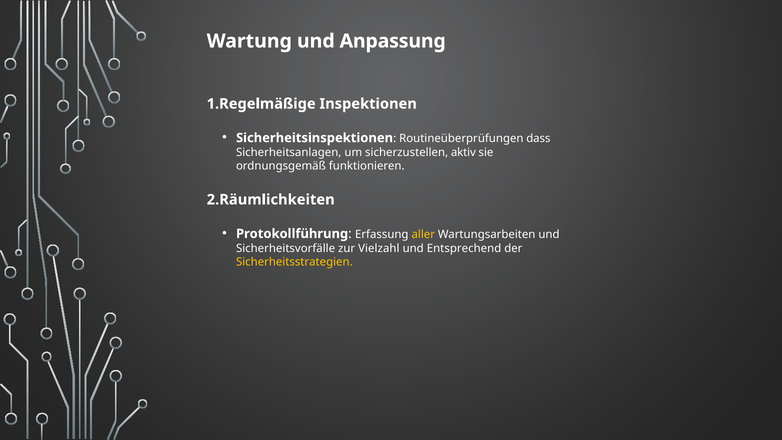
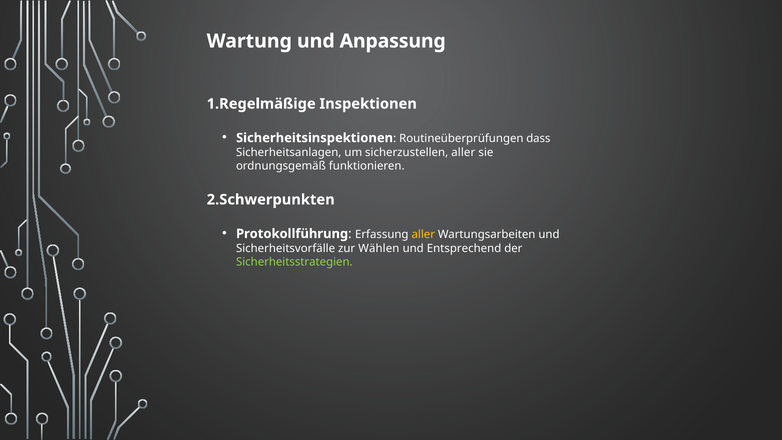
sicherzustellen aktiv: aktiv -> aller (463, 152)
2.Räumlichkeiten: 2.Räumlichkeiten -> 2.Schwerpunkten (271, 200)
Vielzahl: Vielzahl -> Wählen (379, 248)
Sicherheitsstrategien colour: yellow -> light green (294, 262)
